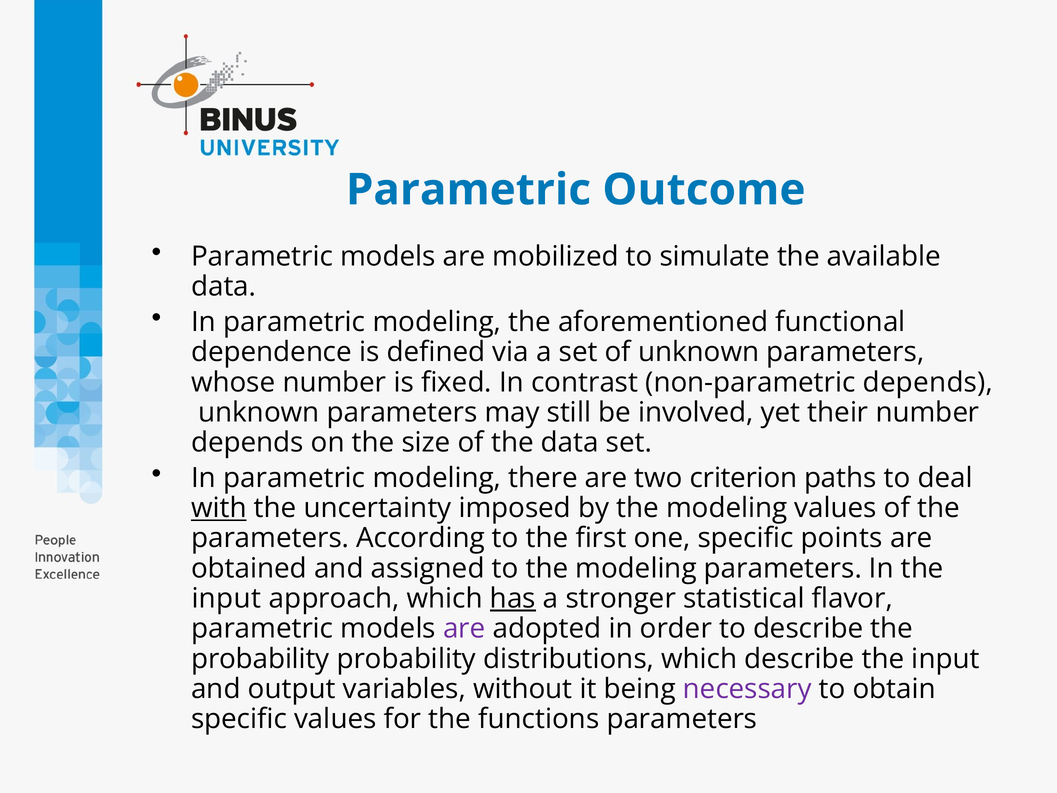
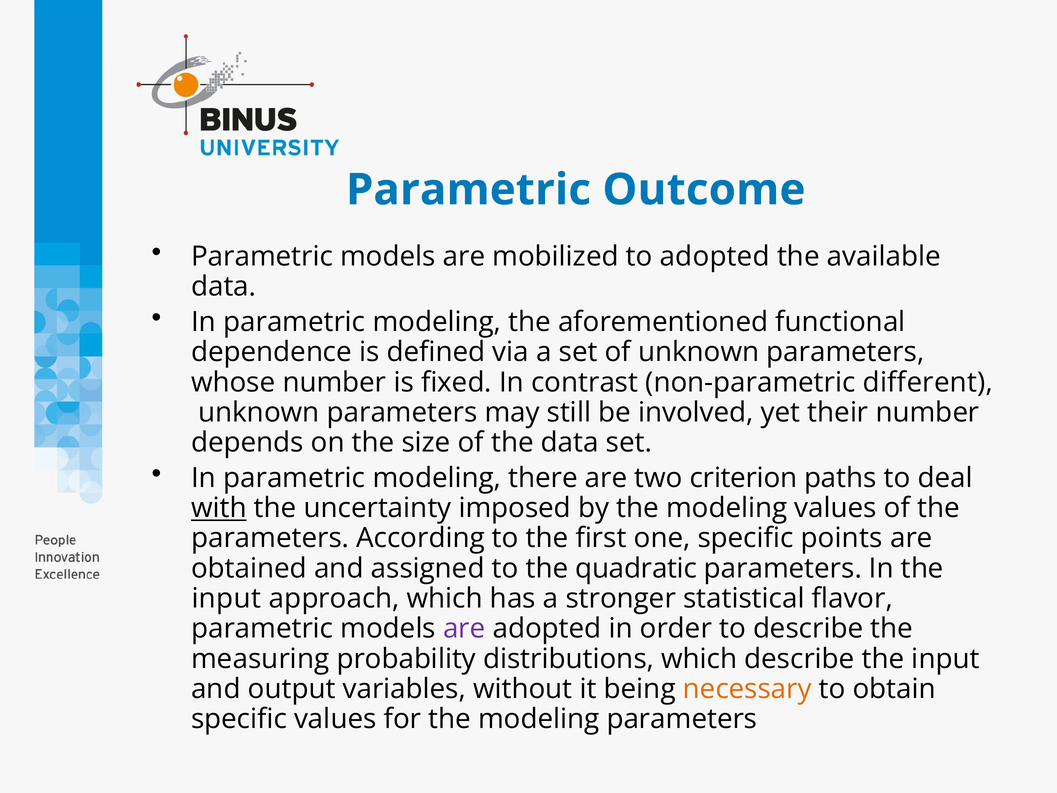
to simulate: simulate -> adopted (715, 256)
non-parametric depends: depends -> different (928, 382)
to the modeling: modeling -> quadratic (636, 568)
has underline: present -> none (513, 598)
probability: probability -> measuring (260, 659)
necessary colour: purple -> orange (747, 689)
for the functions: functions -> modeling (539, 719)
